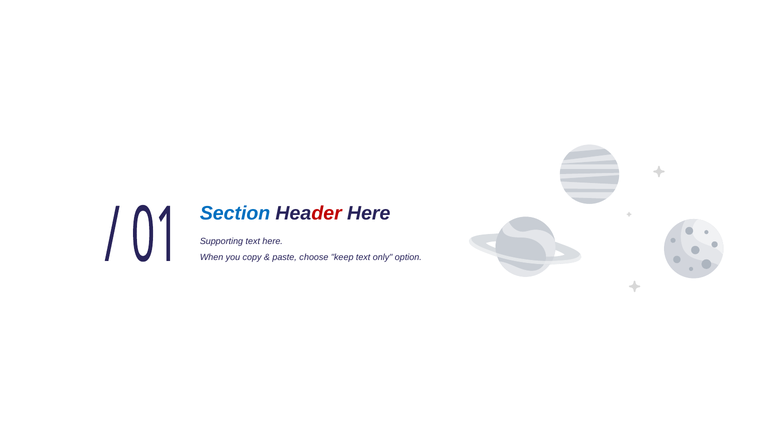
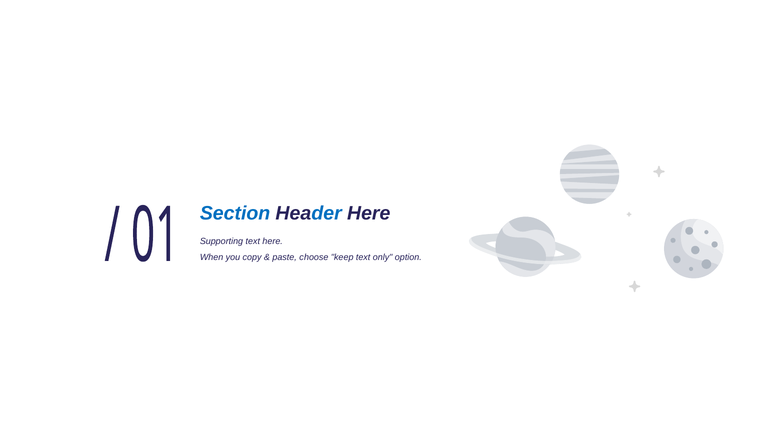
der colour: red -> blue (327, 213)
